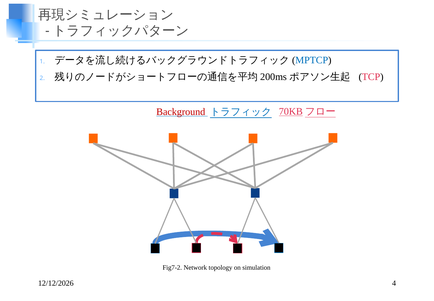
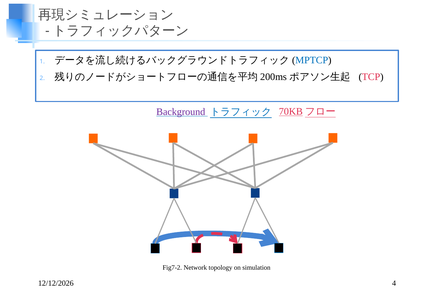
Background colour: red -> purple (181, 112)
